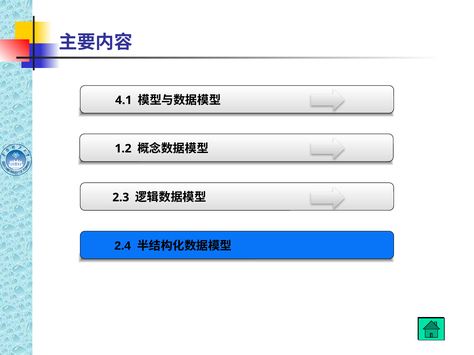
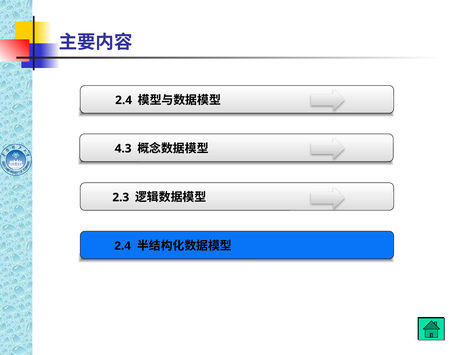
4.1: 4.1 -> 2.4 (124, 100)
1.2: 1.2 -> 4.3 (123, 149)
